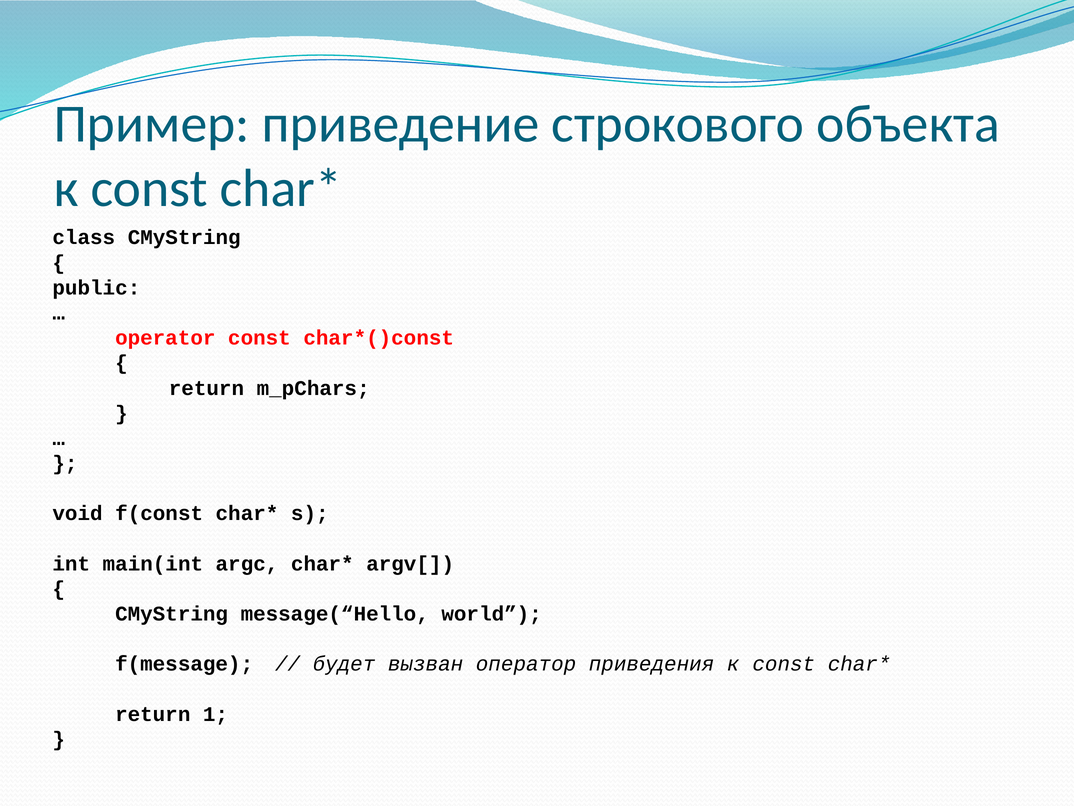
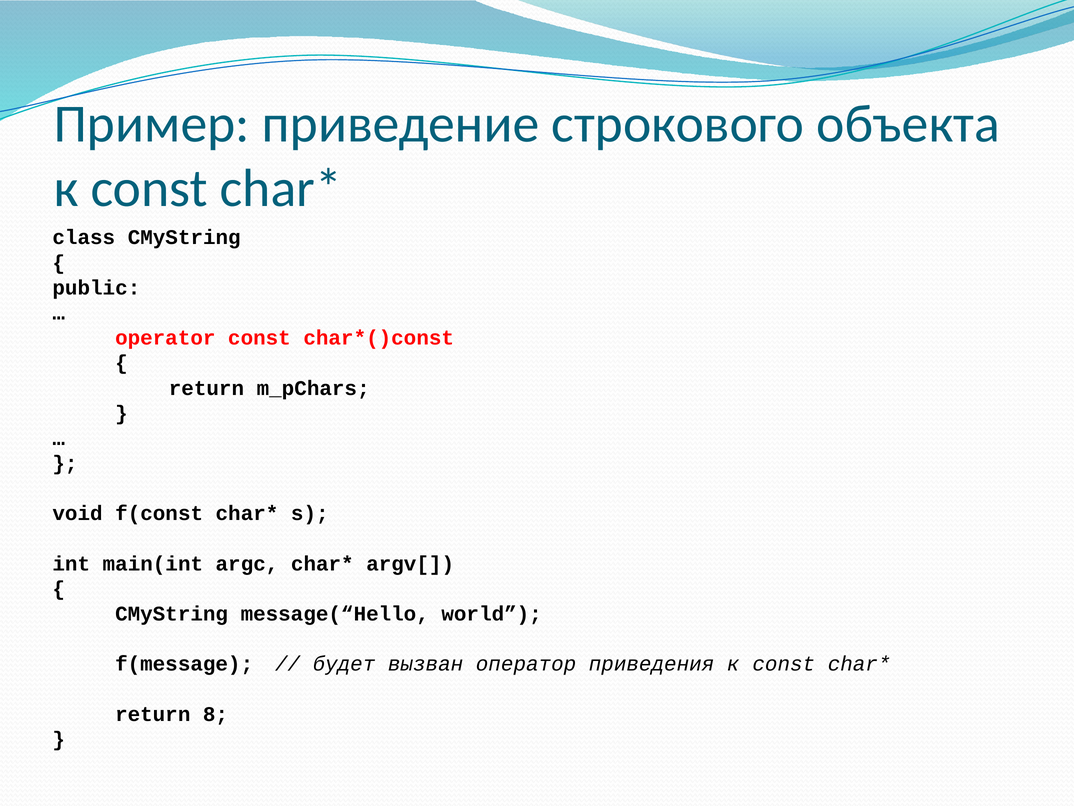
1: 1 -> 8 (215, 714)
